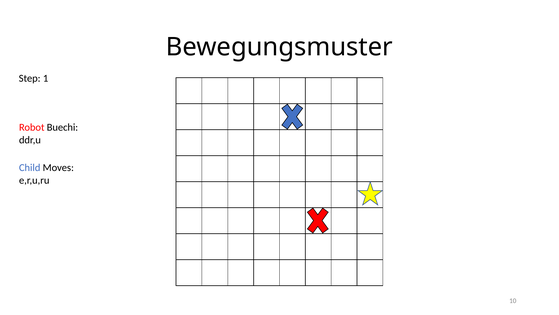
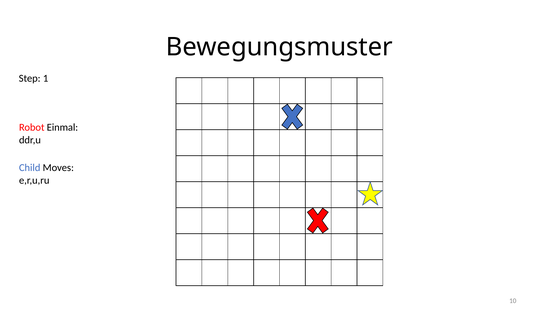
Buechi: Buechi -> Einmal (62, 127)
